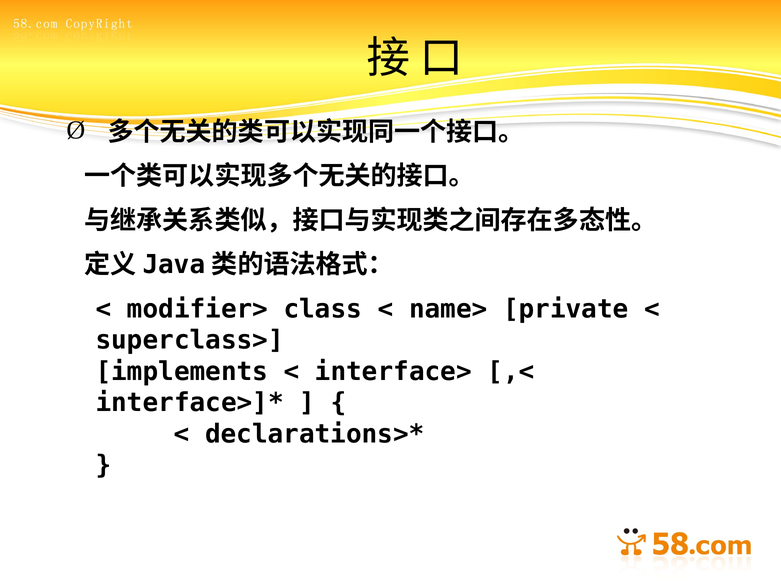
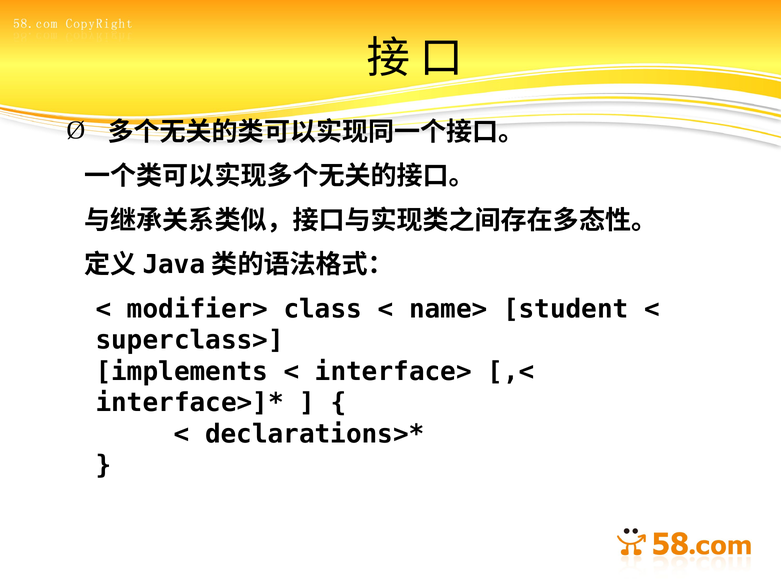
private: private -> student (566, 309)
